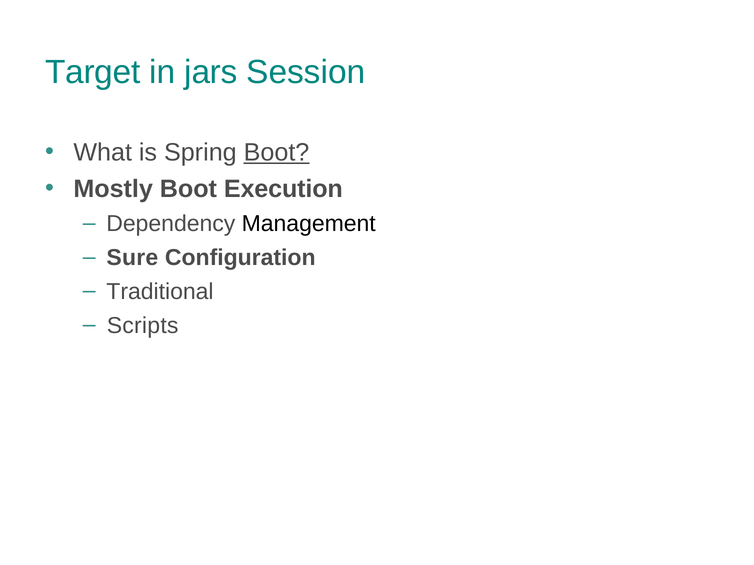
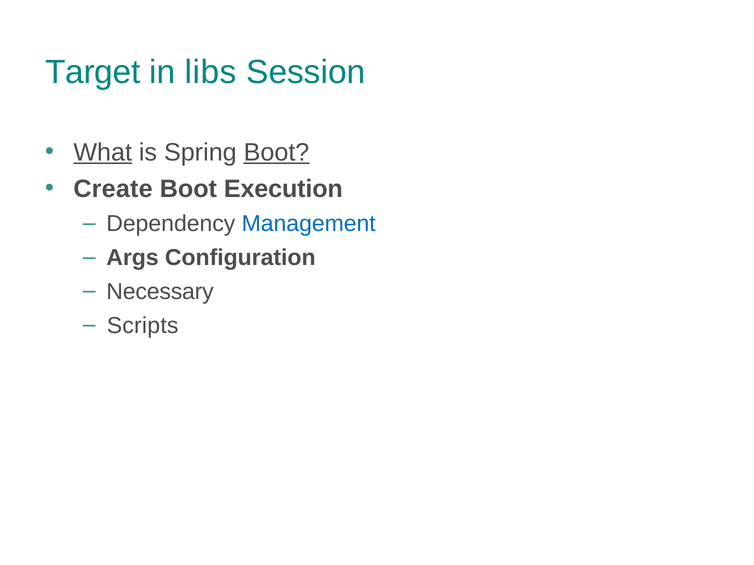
jars: jars -> libs (211, 72)
What underline: none -> present (103, 153)
Mostly: Mostly -> Create (113, 189)
Management colour: black -> blue (309, 224)
Sure: Sure -> Args (133, 258)
Traditional: Traditional -> Necessary (160, 292)
